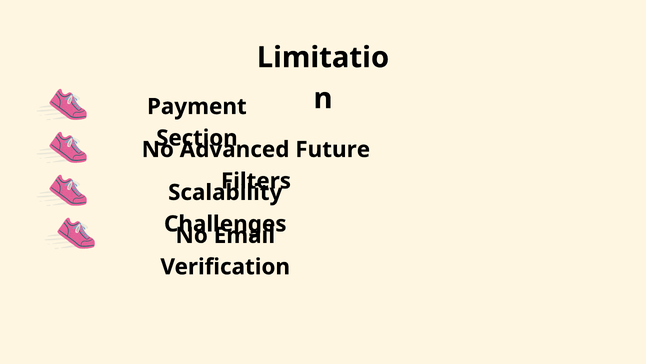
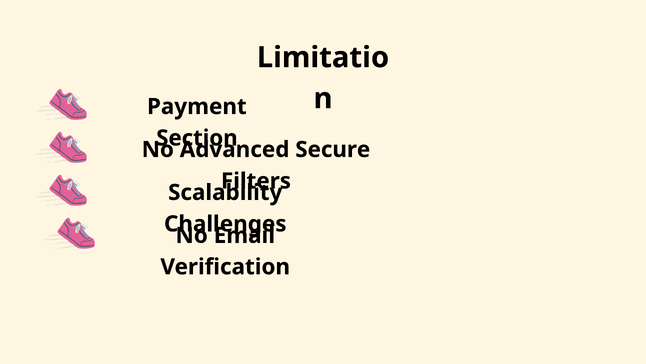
Future: Future -> Secure (333, 149)
